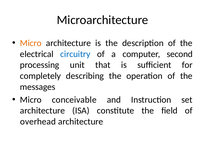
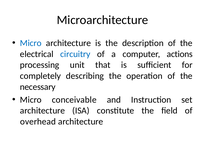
Micro colour: orange -> blue (31, 43)
second: second -> actions (180, 54)
messages: messages -> necessary (38, 87)
